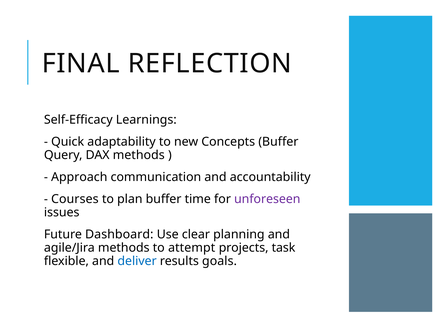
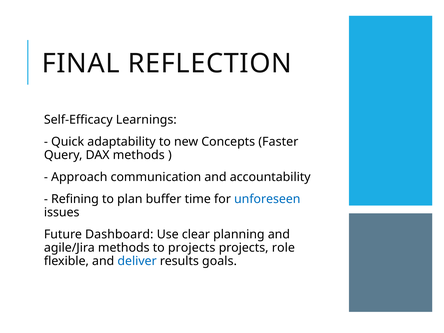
Concepts Buffer: Buffer -> Faster (278, 142)
Courses: Courses -> Refining (75, 199)
unforeseen colour: purple -> blue (267, 199)
to attempt: attempt -> projects (192, 248)
task: task -> role (283, 248)
